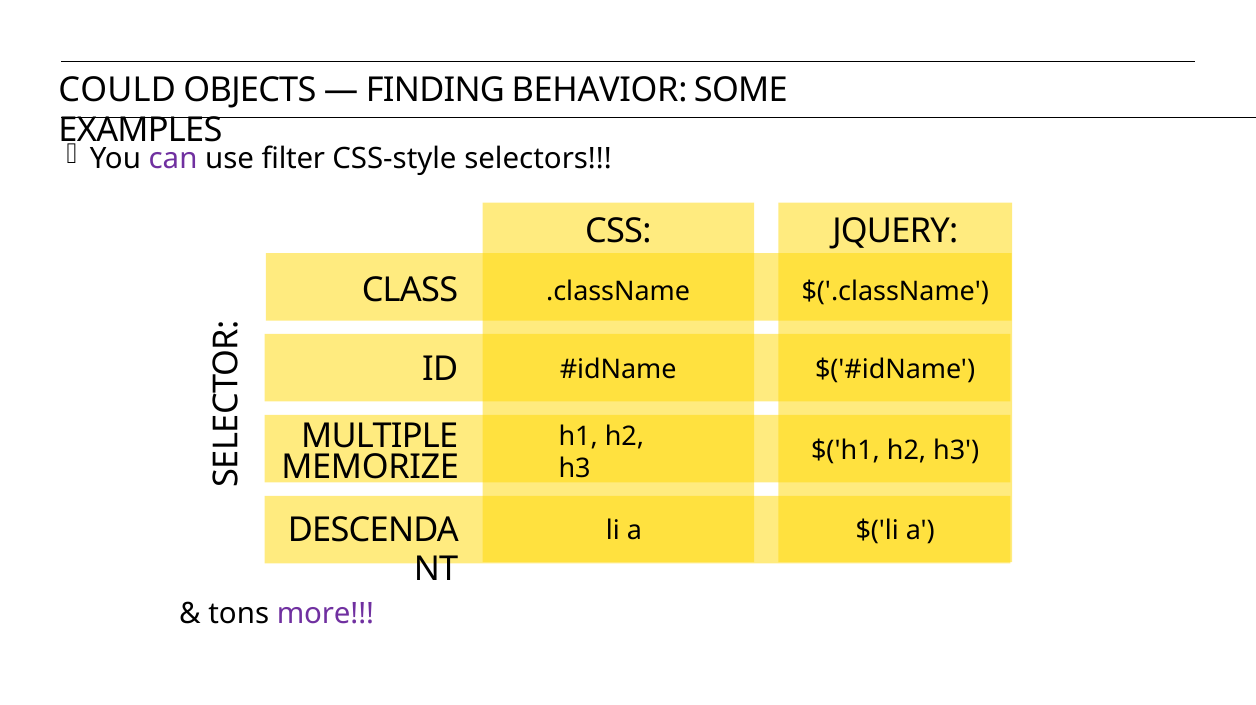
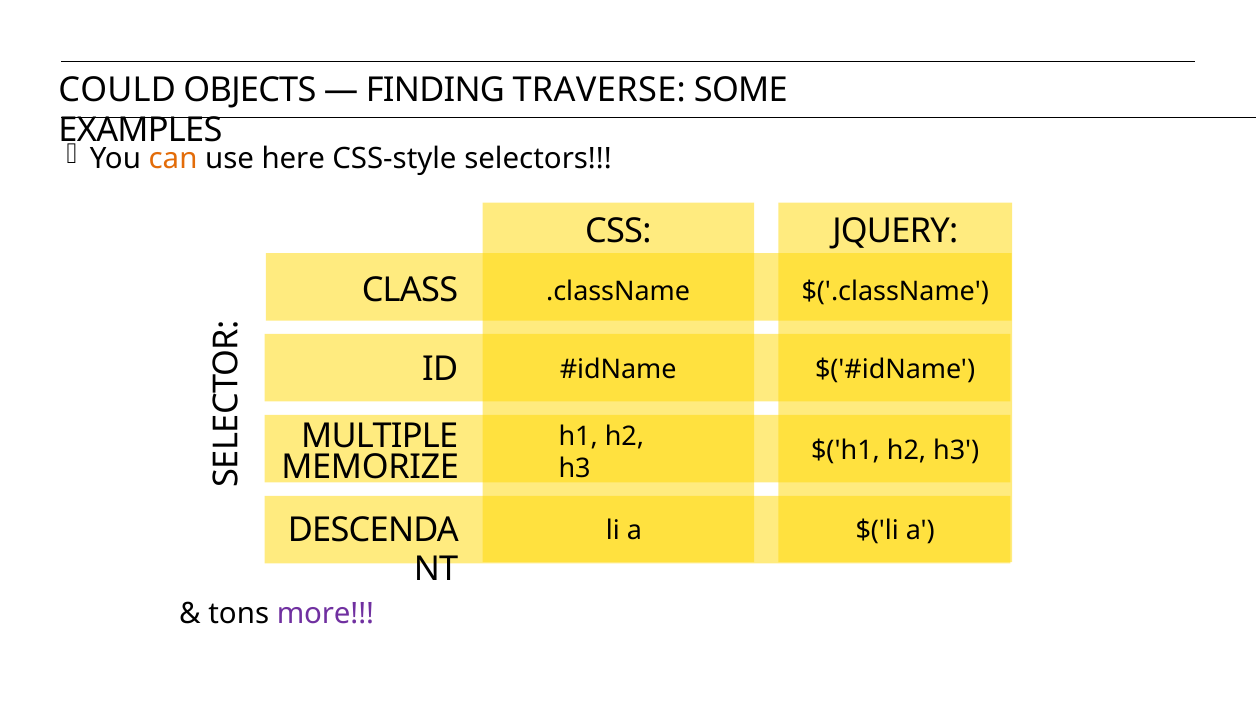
BEHAVIOR: BEHAVIOR -> TRAVERSE (599, 91)
can colour: purple -> orange (173, 158)
filter: filter -> here (293, 158)
